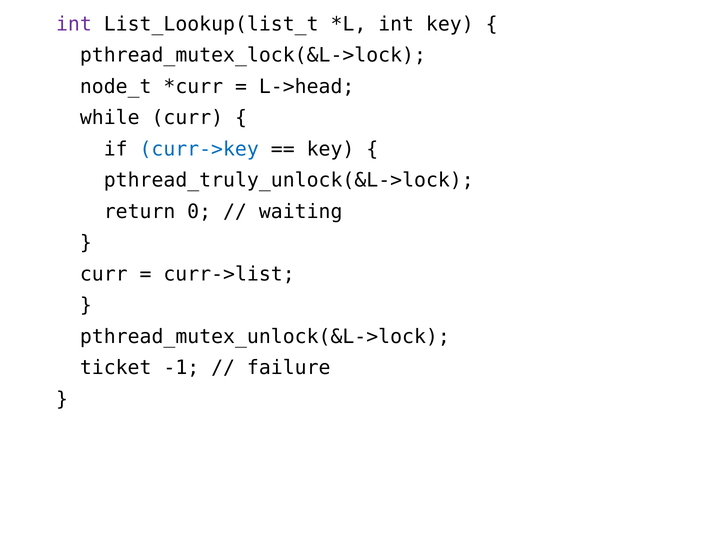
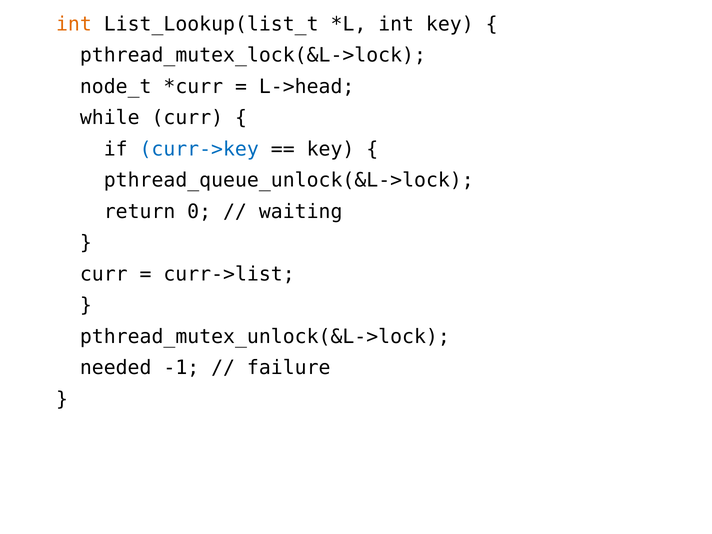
int colour: purple -> orange (74, 24)
pthread_truly_unlock(&L->lock: pthread_truly_unlock(&L->lock -> pthread_queue_unlock(&L->lock (289, 180)
ticket: ticket -> needed (116, 368)
